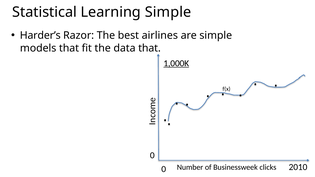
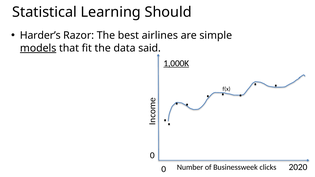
Learning Simple: Simple -> Should (168, 12)
models underline: none -> present (38, 48)
data that: that -> said (150, 48)
2010: 2010 -> 2020 (298, 167)
